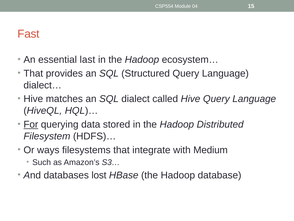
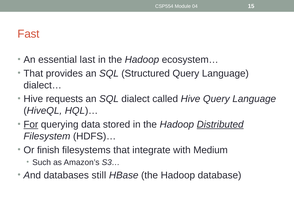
matches: matches -> requests (64, 99)
Distributed underline: none -> present (220, 124)
ways: ways -> finish (48, 150)
lost: lost -> still (99, 175)
